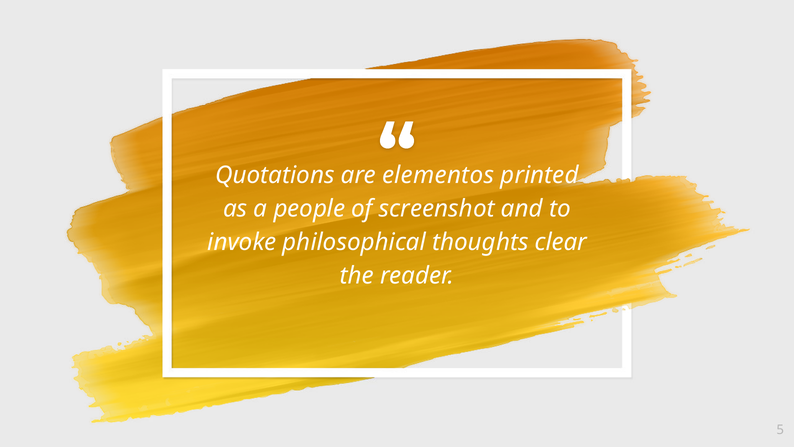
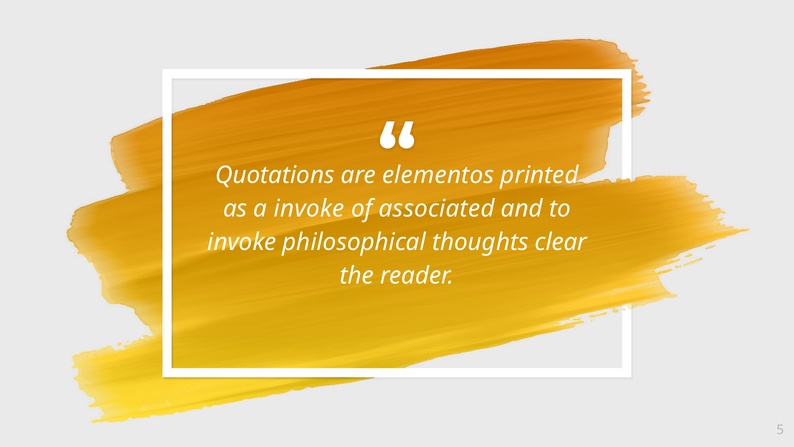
a people: people -> invoke (309, 209)
screenshot: screenshot -> associated (437, 209)
